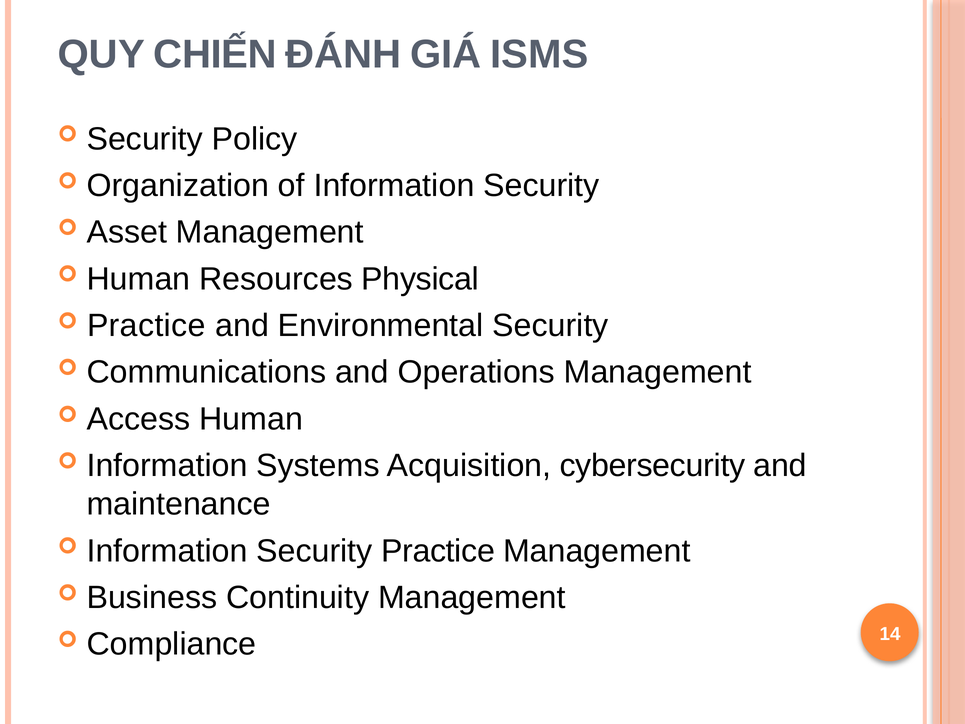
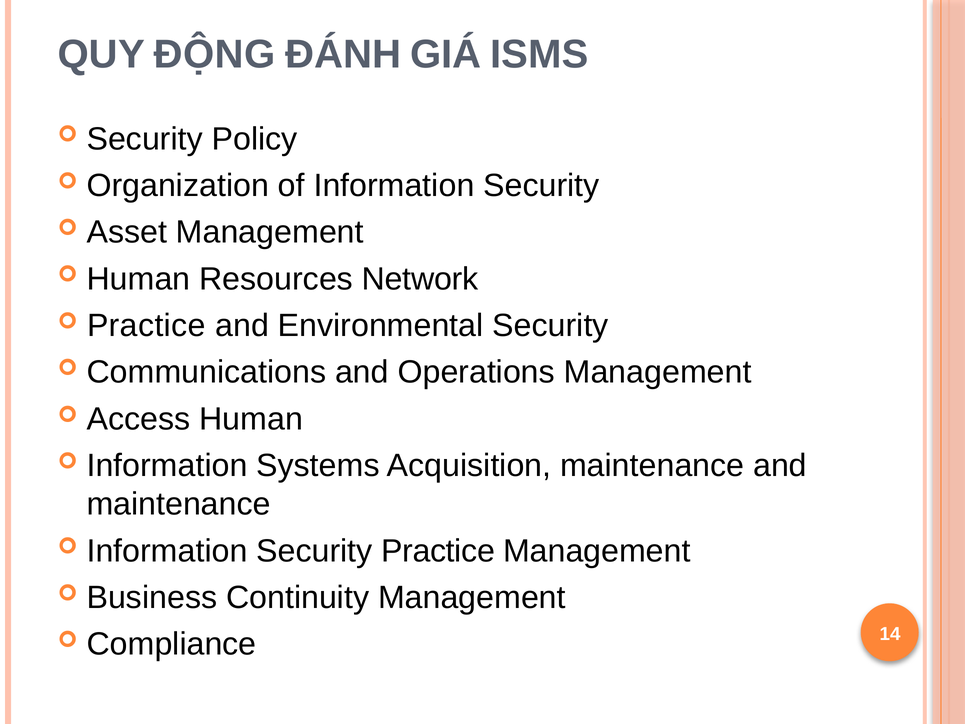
CHIẾN: CHIẾN -> ĐỘNG (215, 54)
Physical: Physical -> Network (420, 279)
Acquisition cybersecurity: cybersecurity -> maintenance (652, 465)
